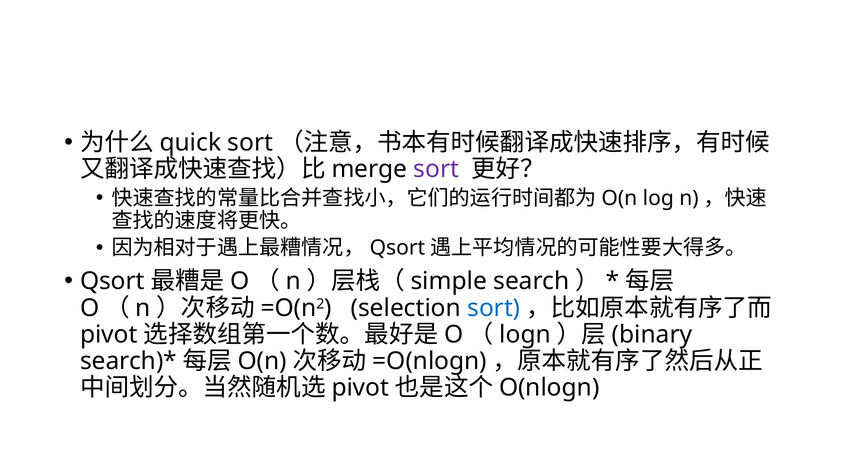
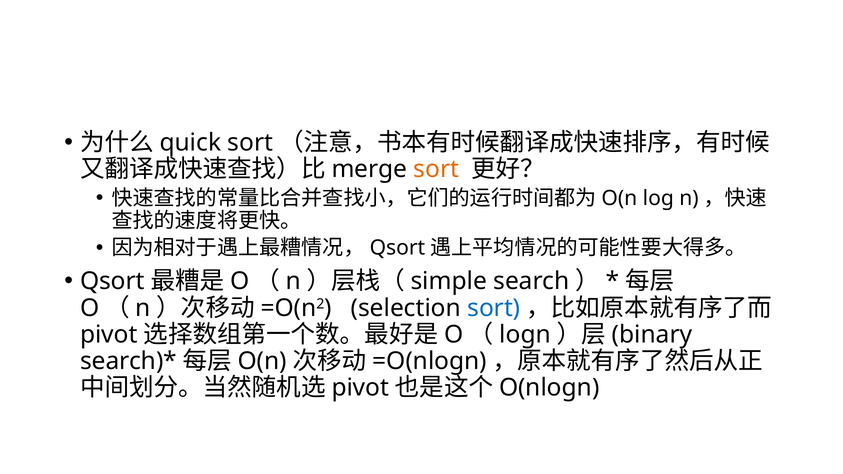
sort colour: purple -> orange (436, 169)
